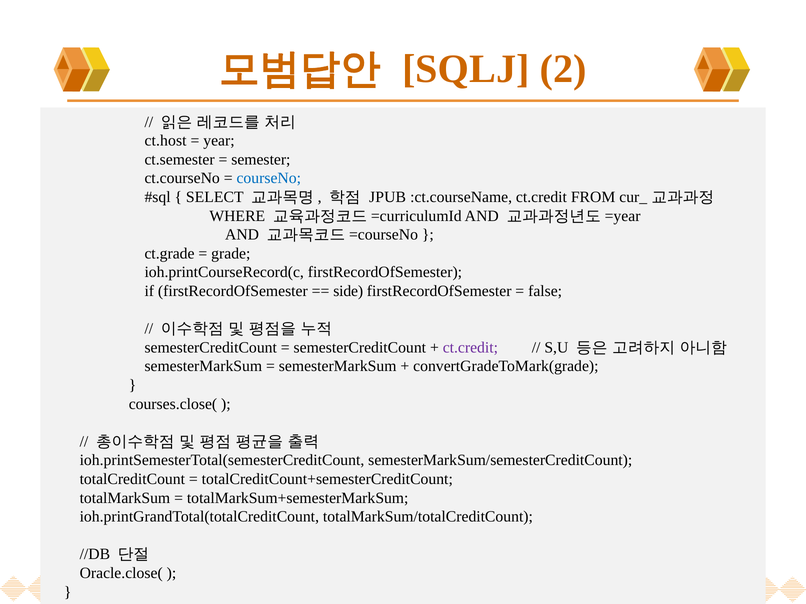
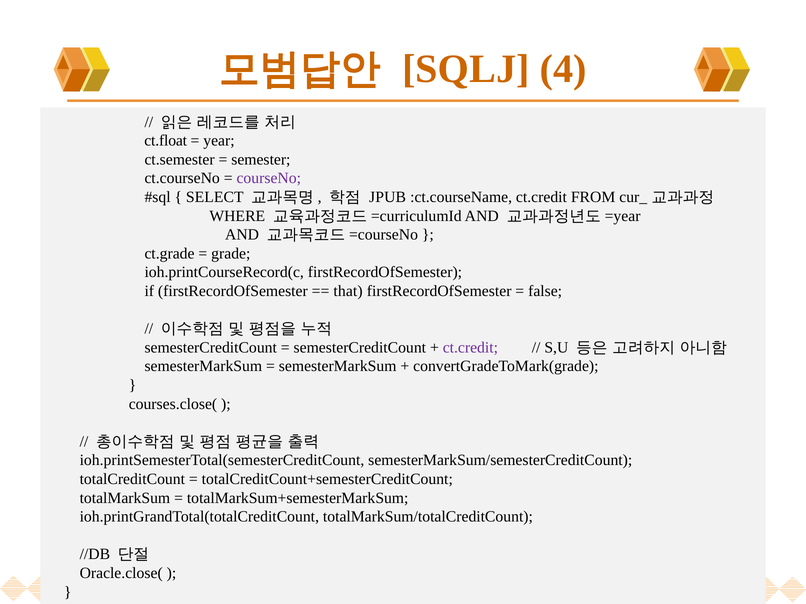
2: 2 -> 4 (563, 69)
ct.host: ct.host -> ct.float (166, 141)
courseNo colour: blue -> purple (269, 178)
side: side -> that (348, 291)
